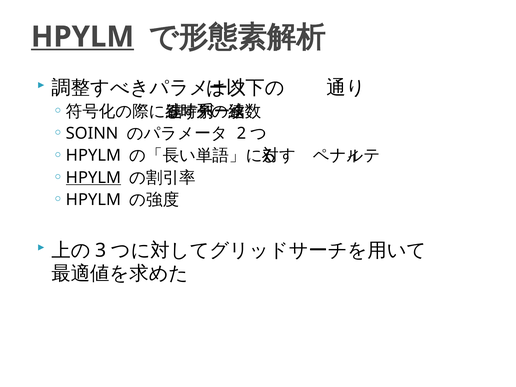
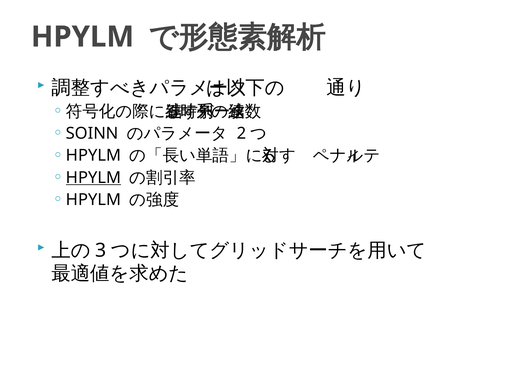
HPYLM underline: present -> none (83, 37)
